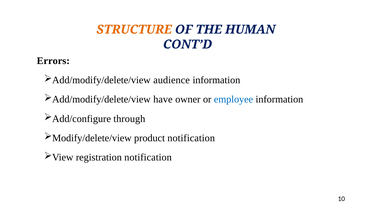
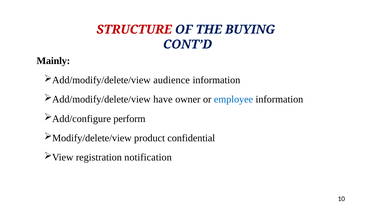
STRUCTURE colour: orange -> red (134, 30)
HUMAN: HUMAN -> BUYING (250, 30)
Errors: Errors -> Mainly (53, 61)
through: through -> perform (129, 119)
product notification: notification -> confidential (191, 138)
